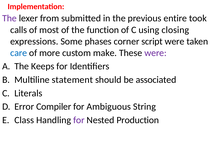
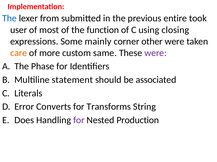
The colour: purple -> blue (9, 18)
calls: calls -> user (19, 30)
phases: phases -> mainly (98, 42)
script: script -> other (152, 42)
care colour: blue -> orange (19, 53)
make: make -> same (105, 53)
Keeps: Keeps -> Phase (43, 67)
Compiler: Compiler -> Converts (54, 107)
Ambiguous: Ambiguous -> Transforms (109, 107)
Class: Class -> Does (24, 121)
